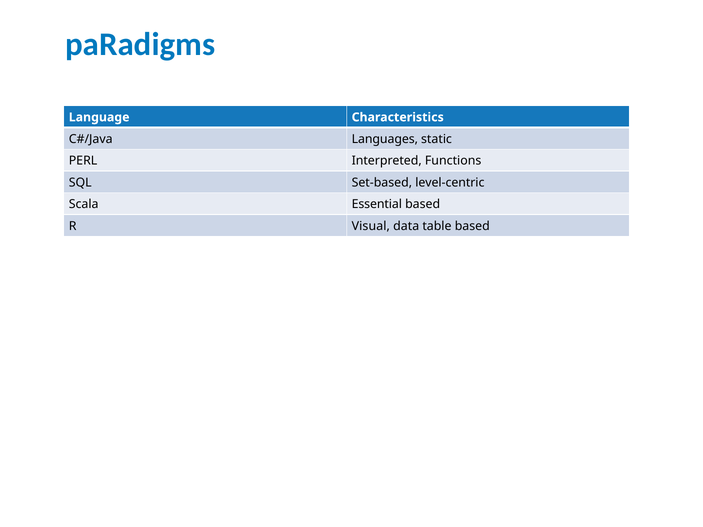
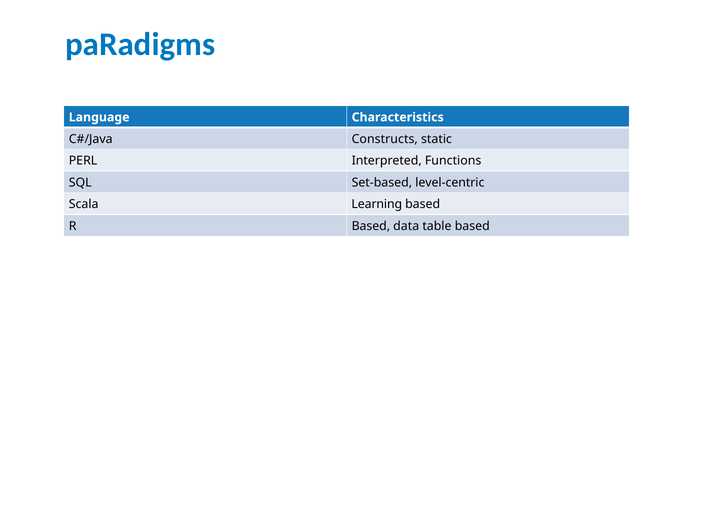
Languages: Languages -> Constructs (385, 139)
Essential: Essential -> Learning (377, 204)
R Visual: Visual -> Based (371, 226)
